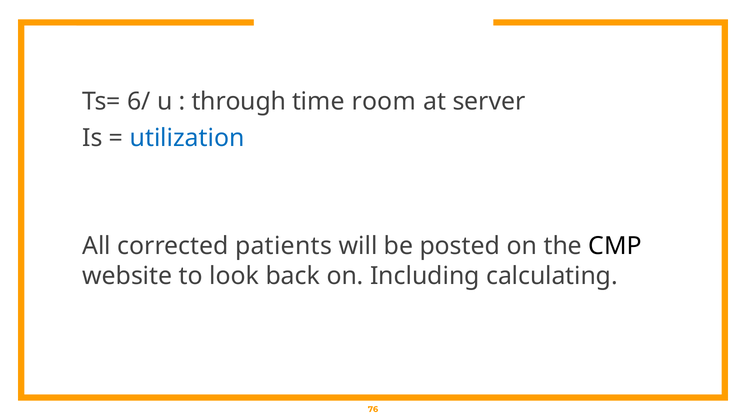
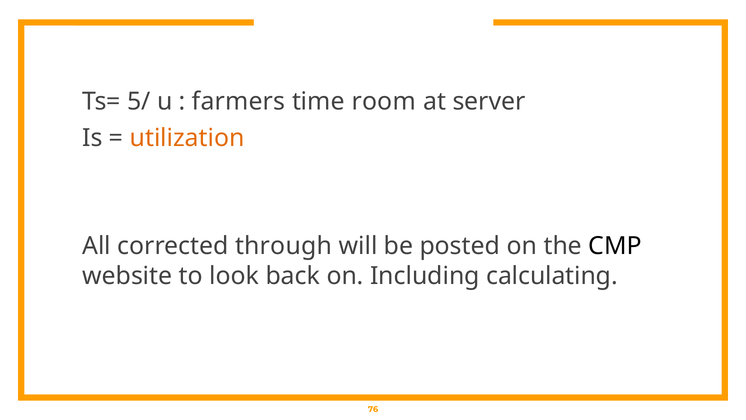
6/: 6/ -> 5/ (139, 102)
through: through -> farmers (239, 102)
utilization colour: blue -> orange (187, 138)
patients: patients -> through (284, 246)
